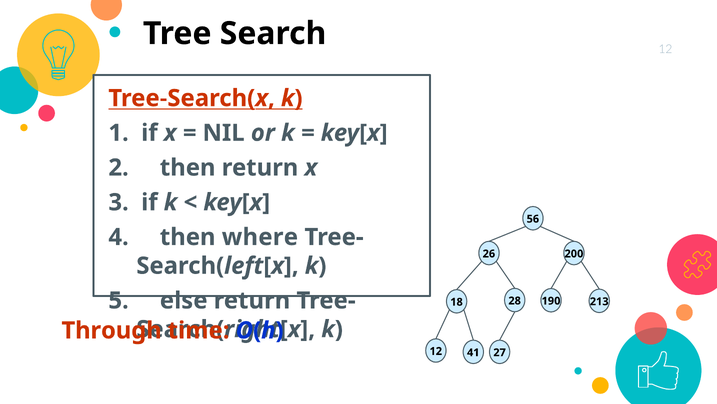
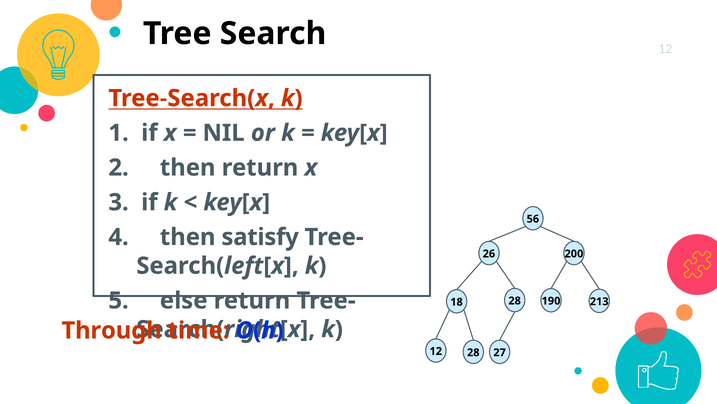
where: where -> satisfy (260, 237)
12 41: 41 -> 28 (473, 352)
